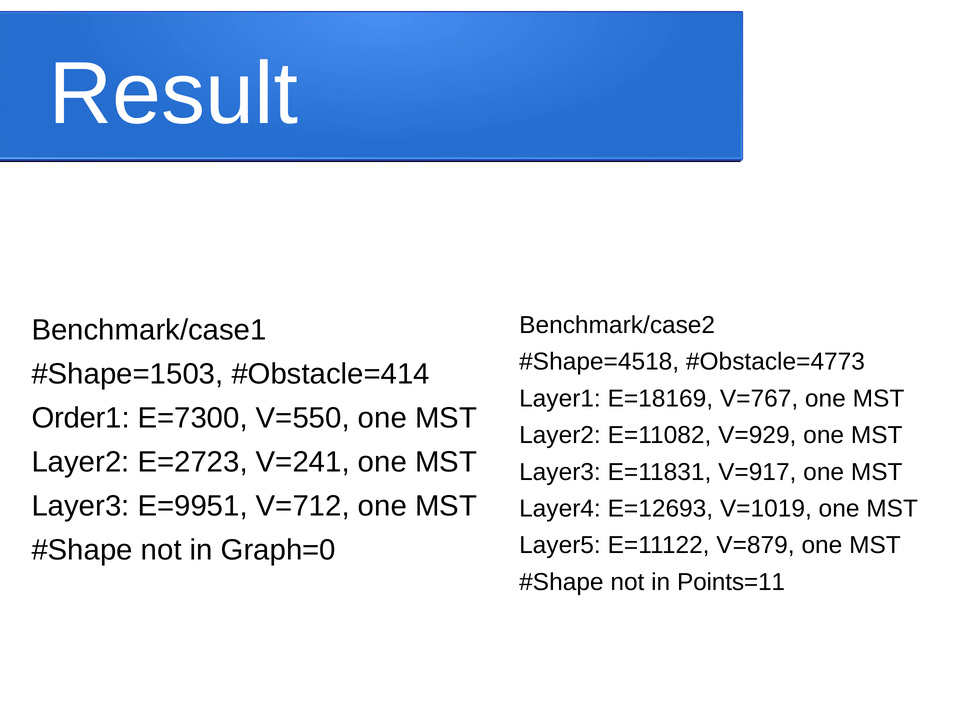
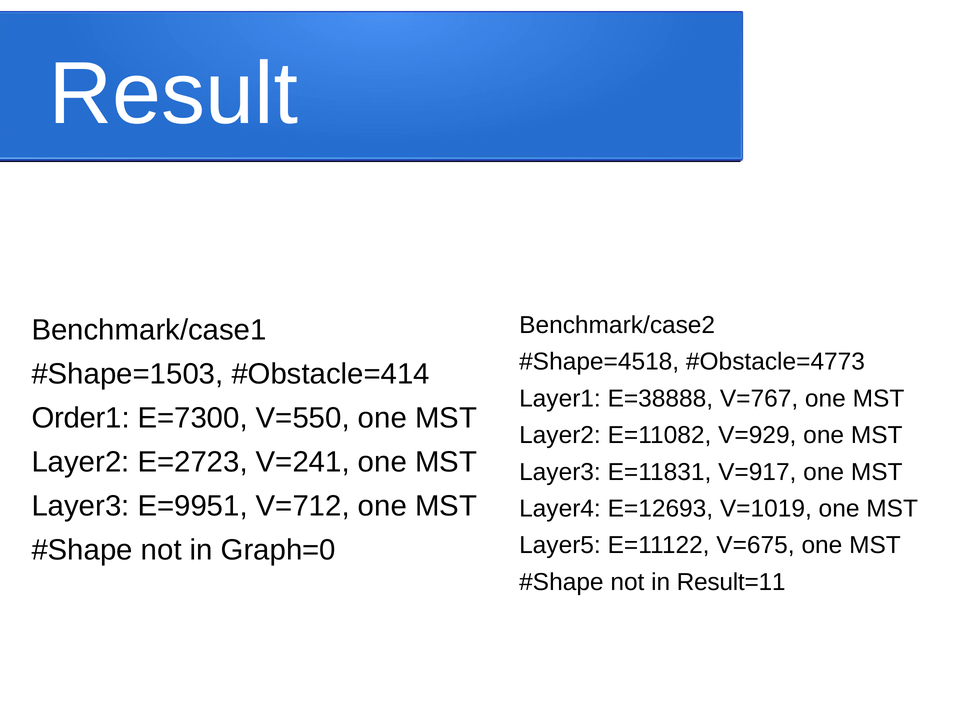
E=18169: E=18169 -> E=38888 (660, 398)
V=879: V=879 -> V=675 (755, 545)
Points=11: Points=11 -> Result=11 (731, 582)
